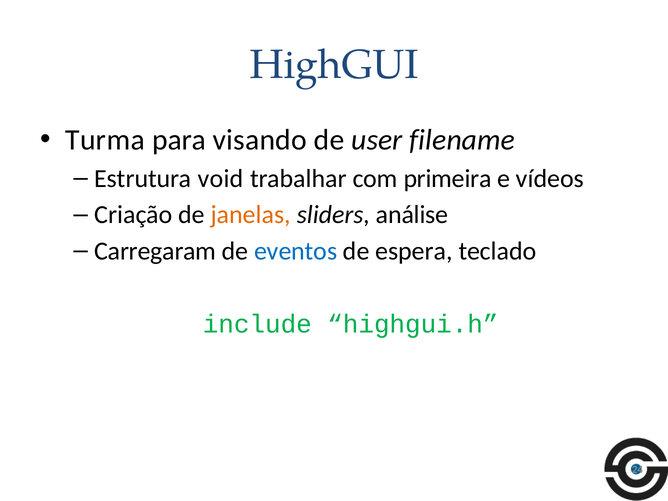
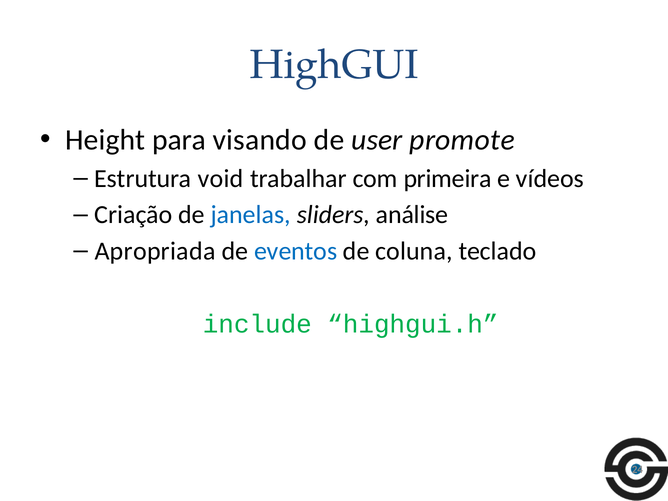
Turma: Turma -> Height (105, 140)
filename: filename -> promote (462, 140)
janelas colour: orange -> blue (251, 215)
Carregaram: Carregaram -> Apropriada (155, 251)
espera: espera -> coluna (414, 251)
